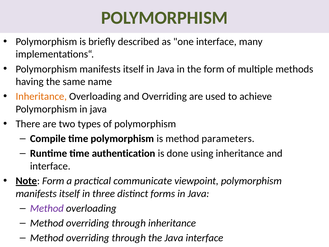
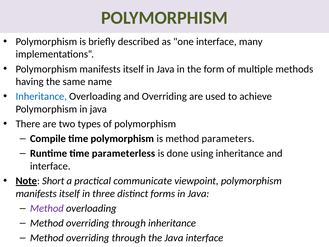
Inheritance colour: orange -> blue (41, 96)
authentication: authentication -> parameterless (123, 153)
Note Form: Form -> Short (53, 181)
